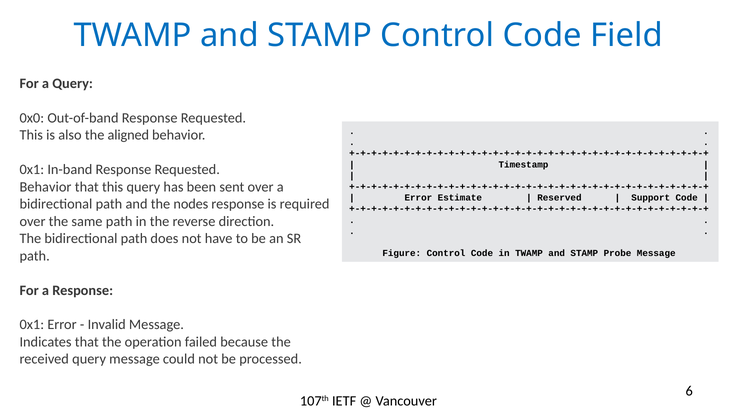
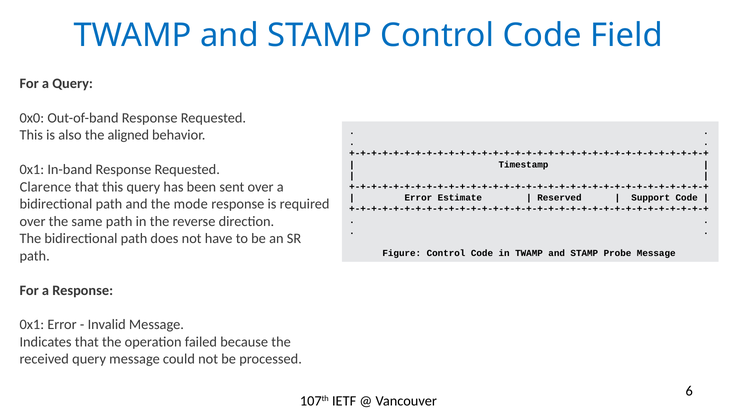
Behavior: Behavior -> Clarence (45, 187)
nodes: nodes -> mode (191, 204)
